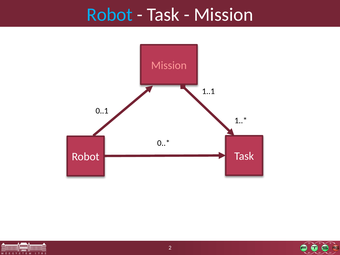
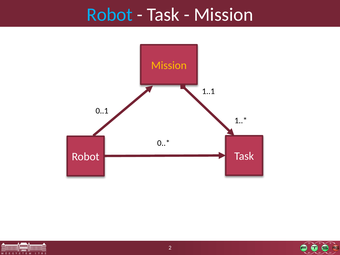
Mission colour: pink -> yellow (169, 65)
